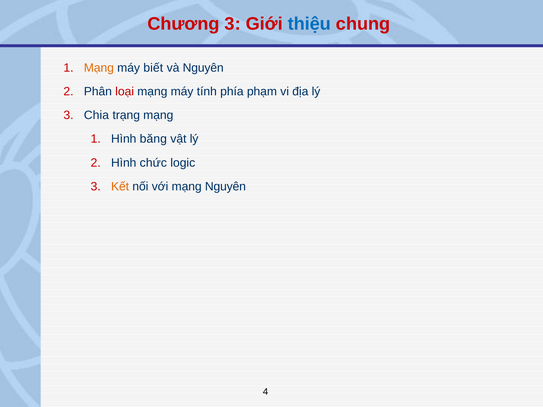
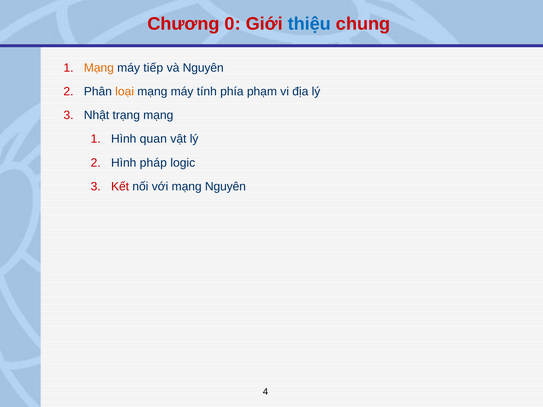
Chương 3: 3 -> 0 (233, 24)
biết: biết -> tiếp (153, 68)
loại colour: red -> orange (125, 92)
Chia: Chia -> Nhật (97, 115)
băng: băng -> quan (153, 139)
chức: chức -> pháp (153, 163)
Kết colour: orange -> red (120, 187)
